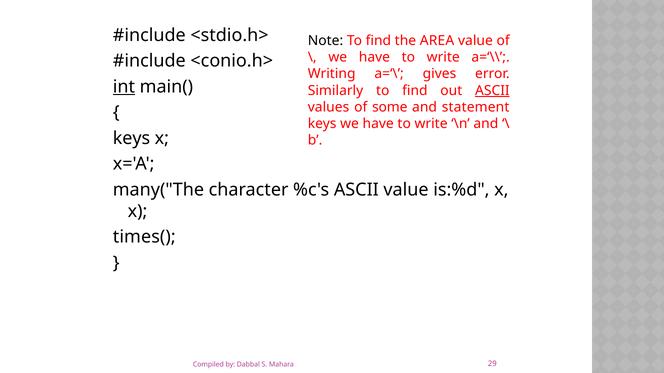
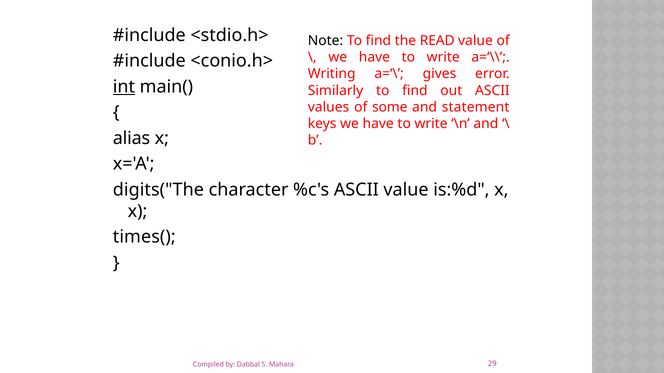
AREA: AREA -> READ (437, 41)
ASCII underline: present -> none (492, 91)
keys: keys -> alias (132, 138)
many("The: many("The -> digits("The (158, 190)
